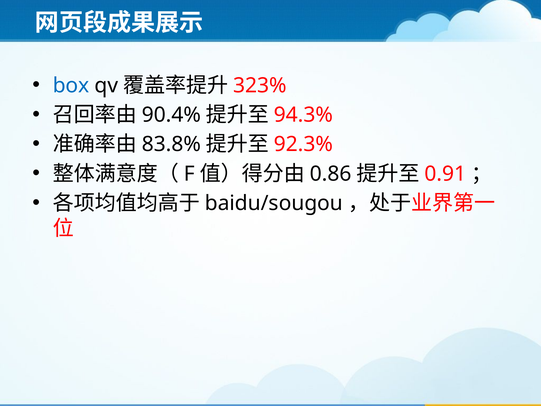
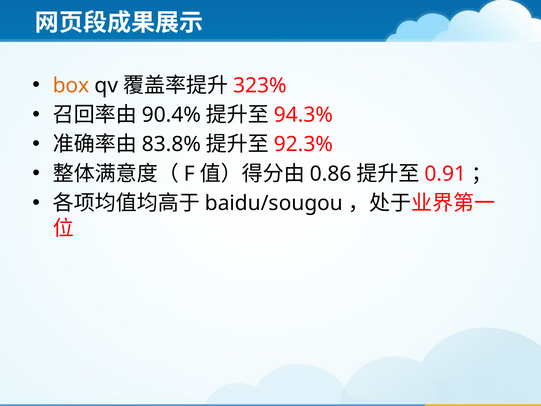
box colour: blue -> orange (71, 85)
